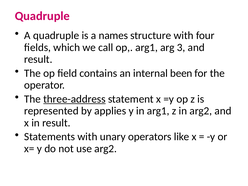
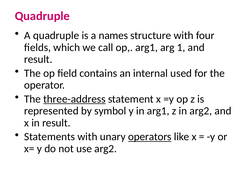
3: 3 -> 1 (181, 47)
been: been -> used (181, 73)
applies: applies -> symbol (110, 111)
operators underline: none -> present (150, 137)
